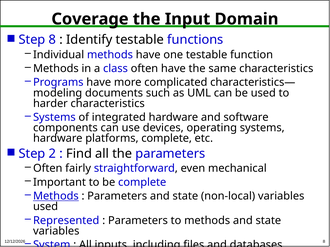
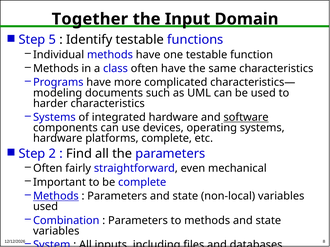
Coverage: Coverage -> Together (90, 19)
Step 8: 8 -> 5 (52, 40)
software underline: none -> present (246, 118)
Represented: Represented -> Combination (66, 221)
